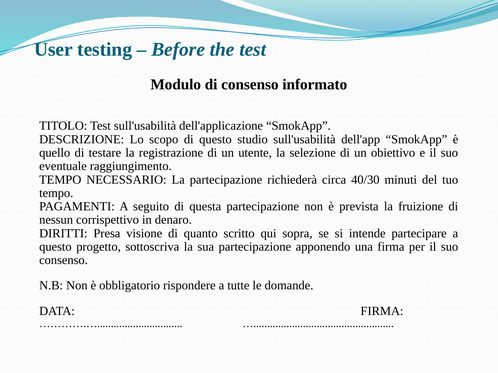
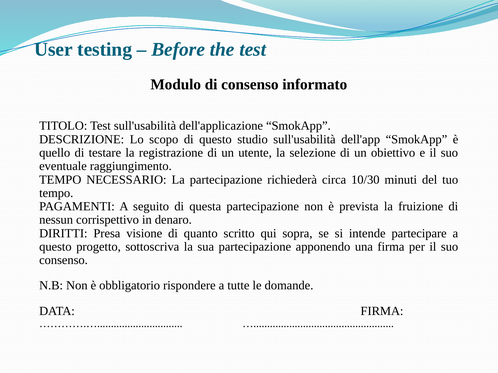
40/30: 40/30 -> 10/30 (365, 180)
